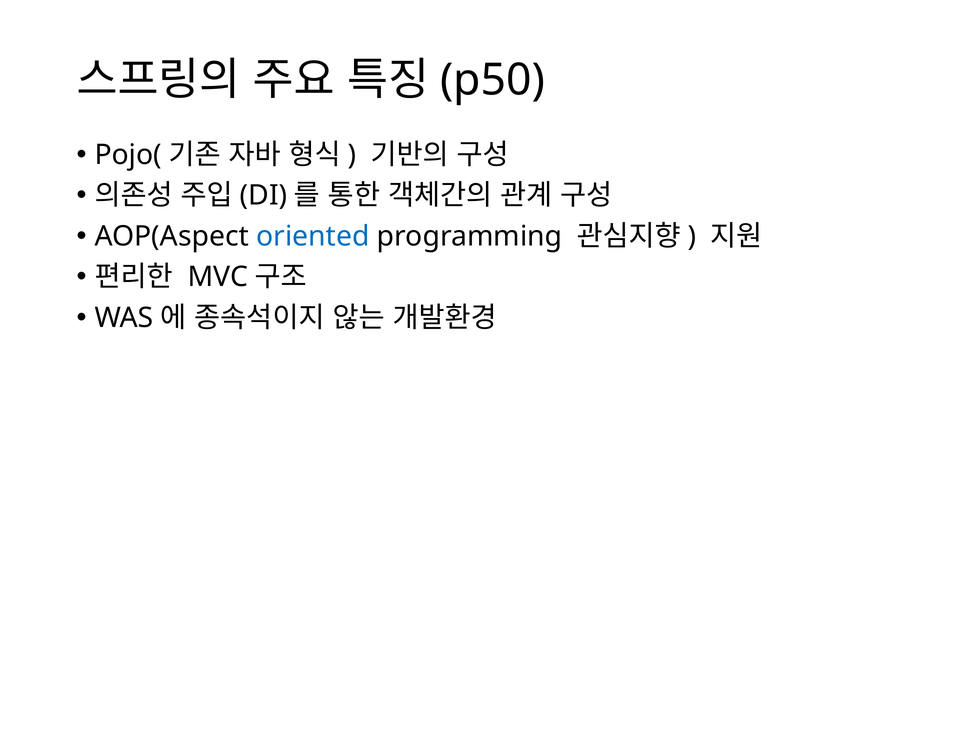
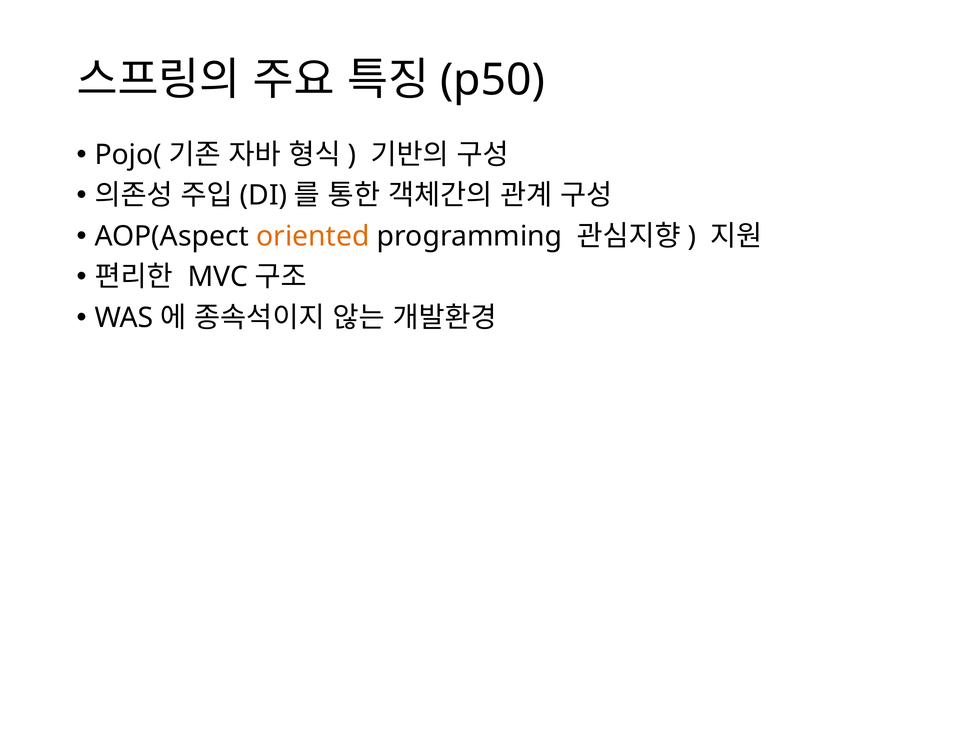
oriented colour: blue -> orange (313, 236)
